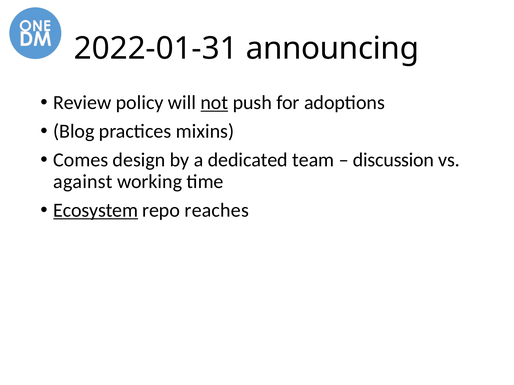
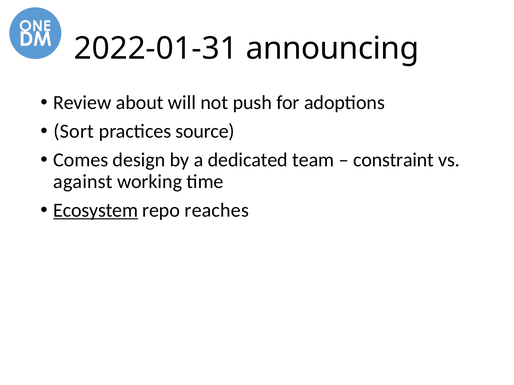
policy: policy -> about (140, 103)
not underline: present -> none (214, 103)
Blog: Blog -> Sort (74, 131)
mixins: mixins -> source (205, 131)
discussion: discussion -> constraint (394, 160)
